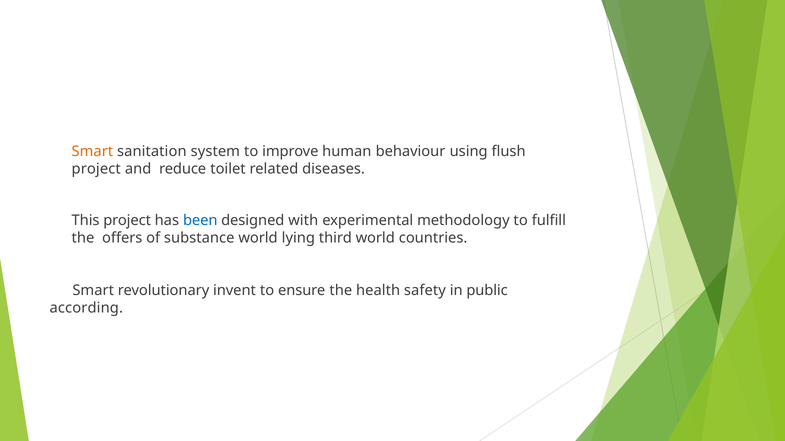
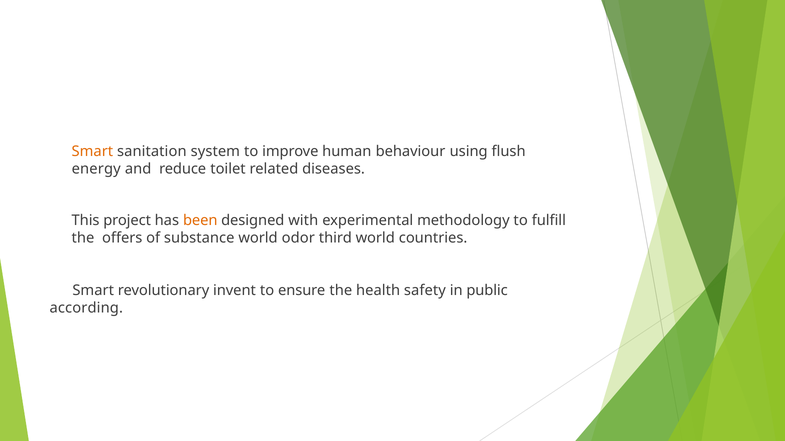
project: project -> energy (96, 169)
been colour: blue -> orange (200, 221)
lying: lying -> odor (298, 238)
